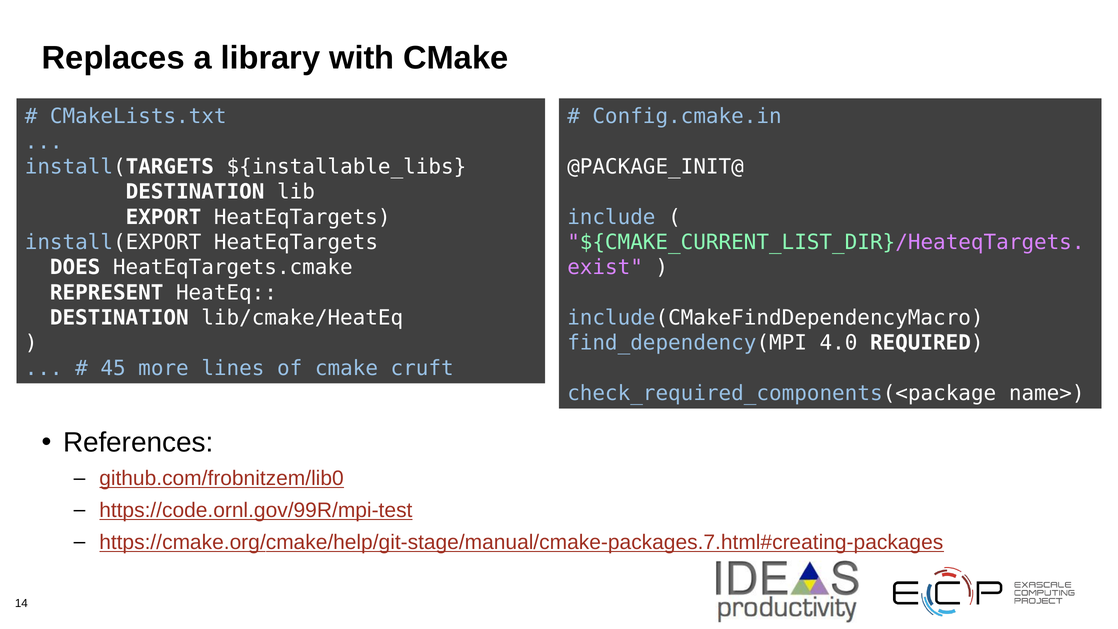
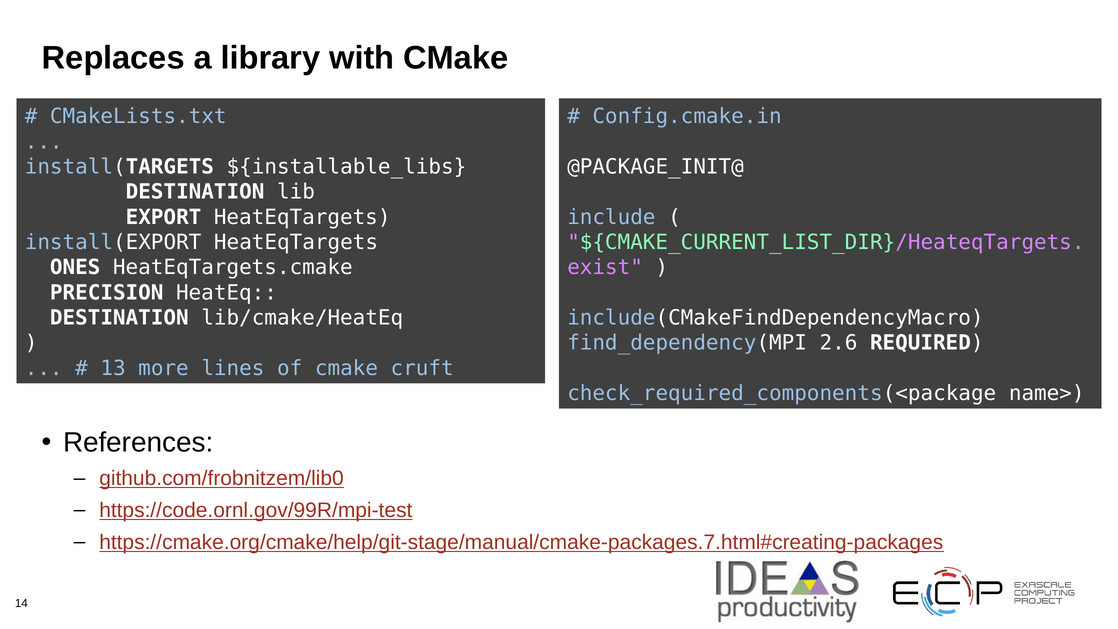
DOES: DOES -> ONES (75, 268)
REPRESENT: REPRESENT -> PRECISION (107, 293)
4.0: 4.0 -> 2.6 (838, 343)
45: 45 -> 13 (113, 368)
